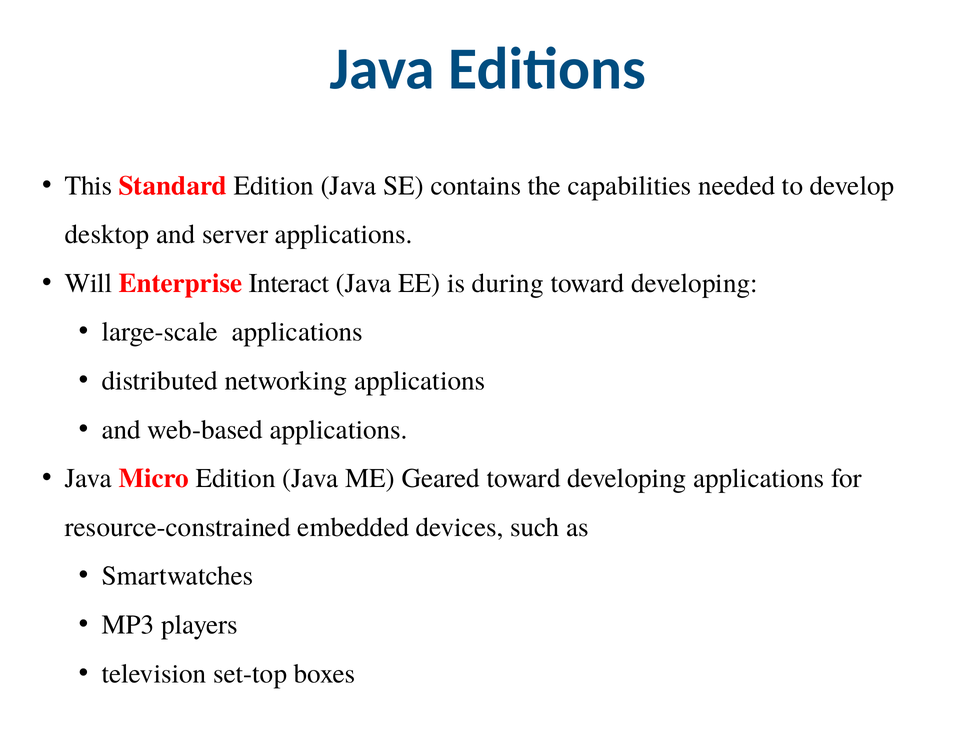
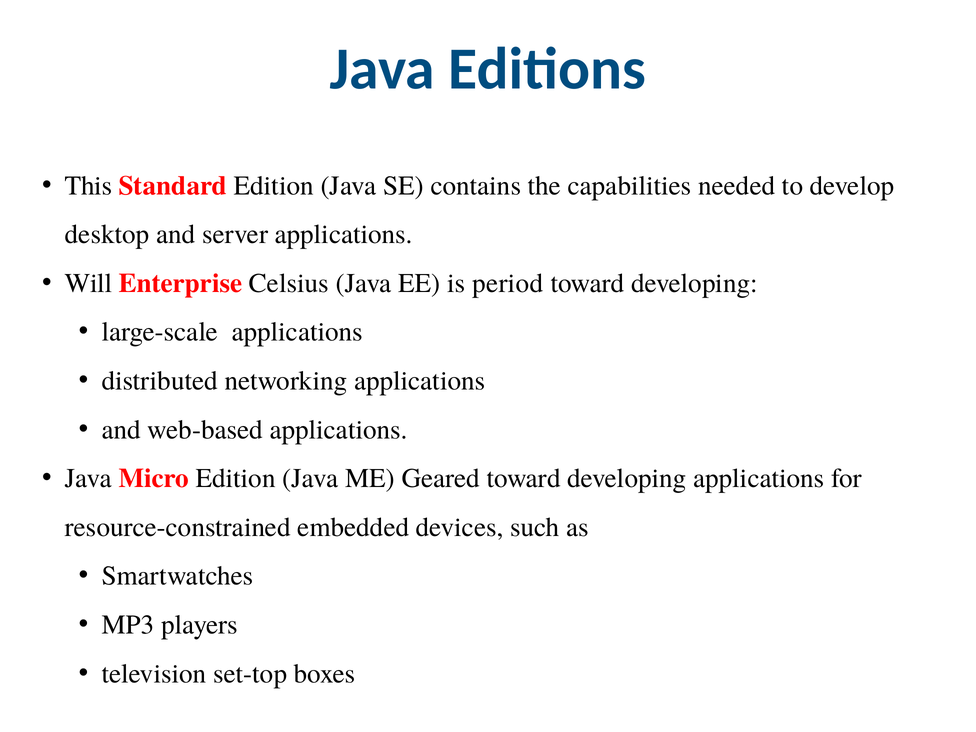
Interact: Interact -> Celsius (289, 283)
during: during -> period (508, 283)
